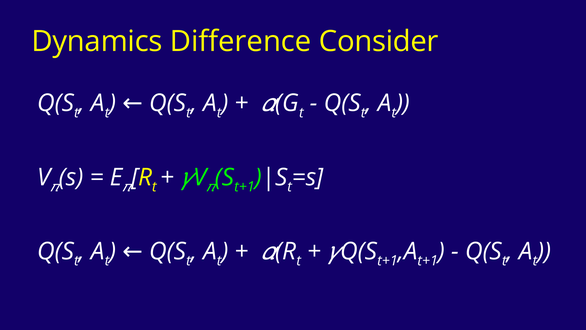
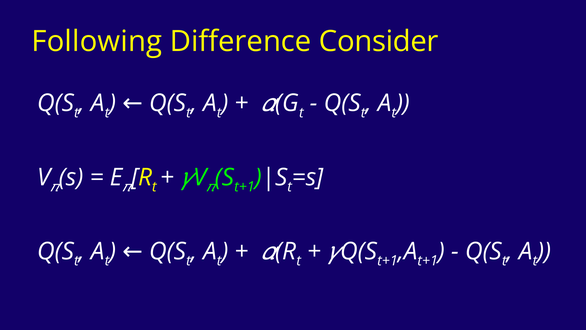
Dynamics: Dynamics -> Following (97, 41)
